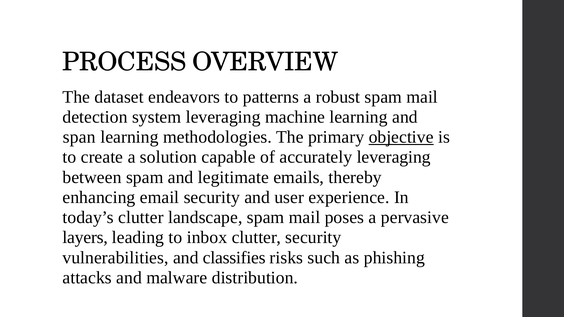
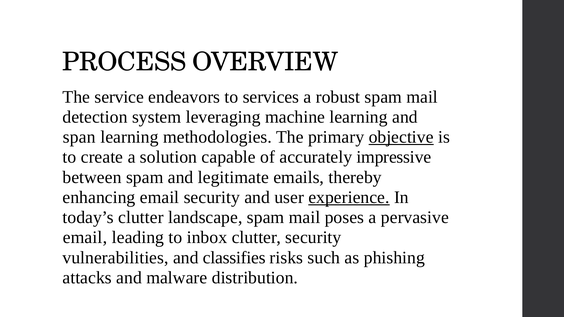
dataset: dataset -> service (119, 97)
patterns: patterns -> services (271, 97)
accurately leveraging: leveraging -> impressive (394, 157)
experience underline: none -> present (349, 197)
layers: layers -> email (85, 238)
